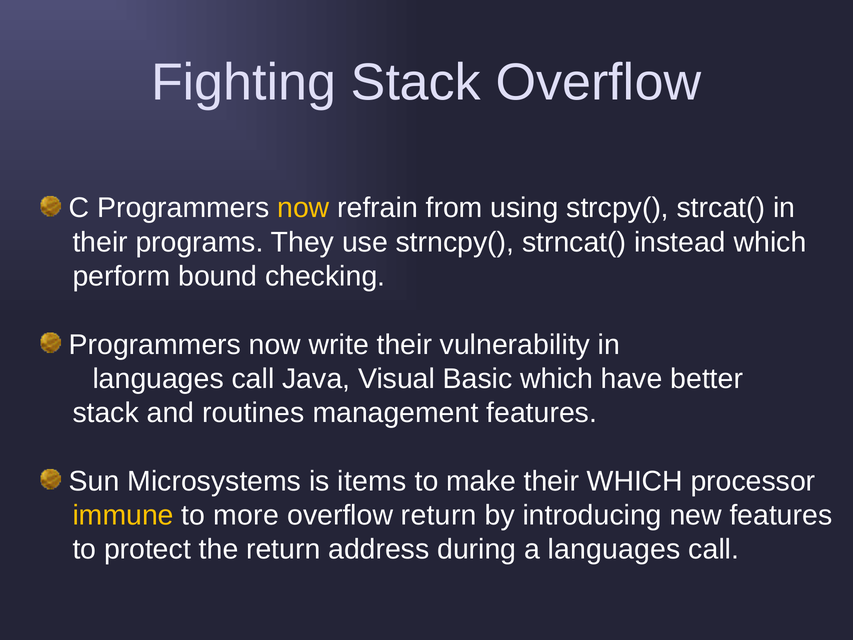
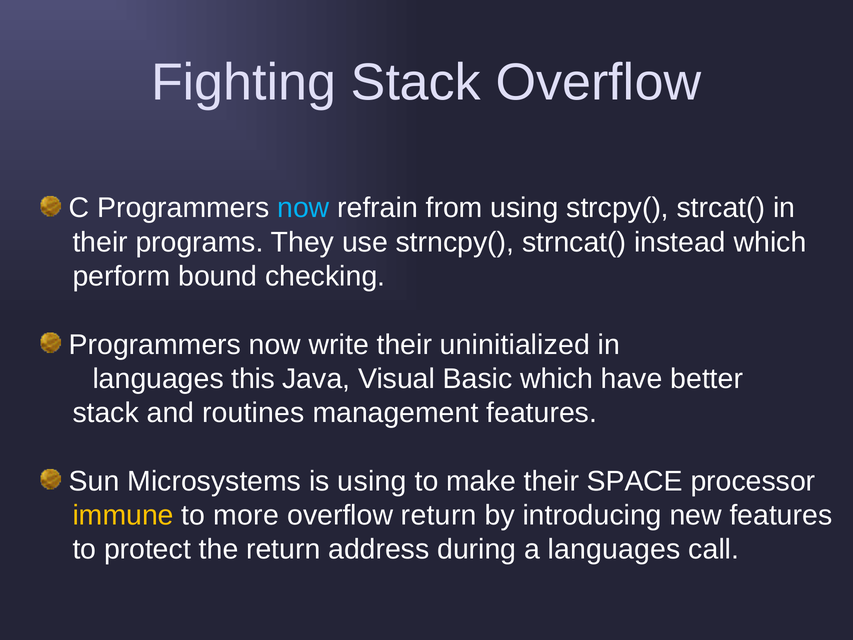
now colour: yellow -> light blue (303, 208)
vulnerability: vulnerability -> uninitialized (515, 345)
call: call -> this (253, 379)
is items: items -> using (372, 481)
their WHICH: WHICH -> SPACE (635, 481)
